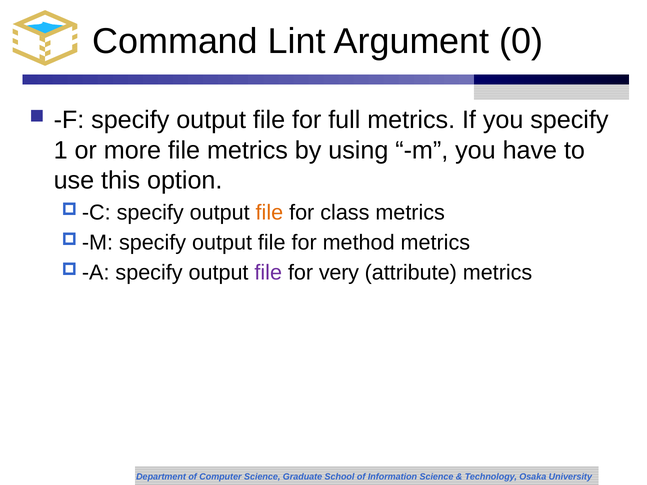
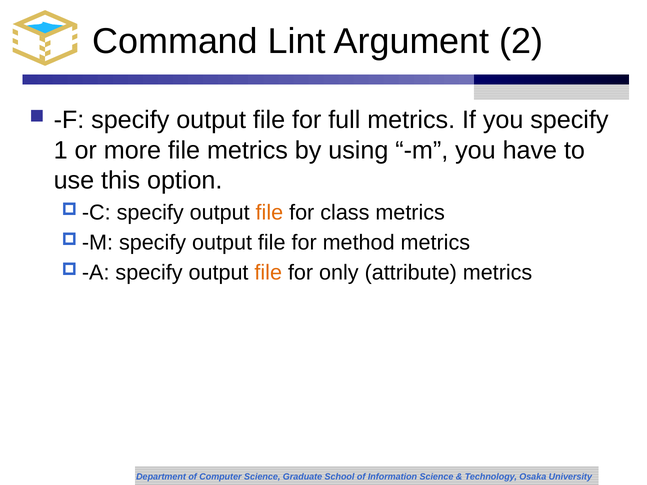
0: 0 -> 2 (521, 41)
file colour: purple -> orange (268, 273)
very: very -> only (339, 273)
